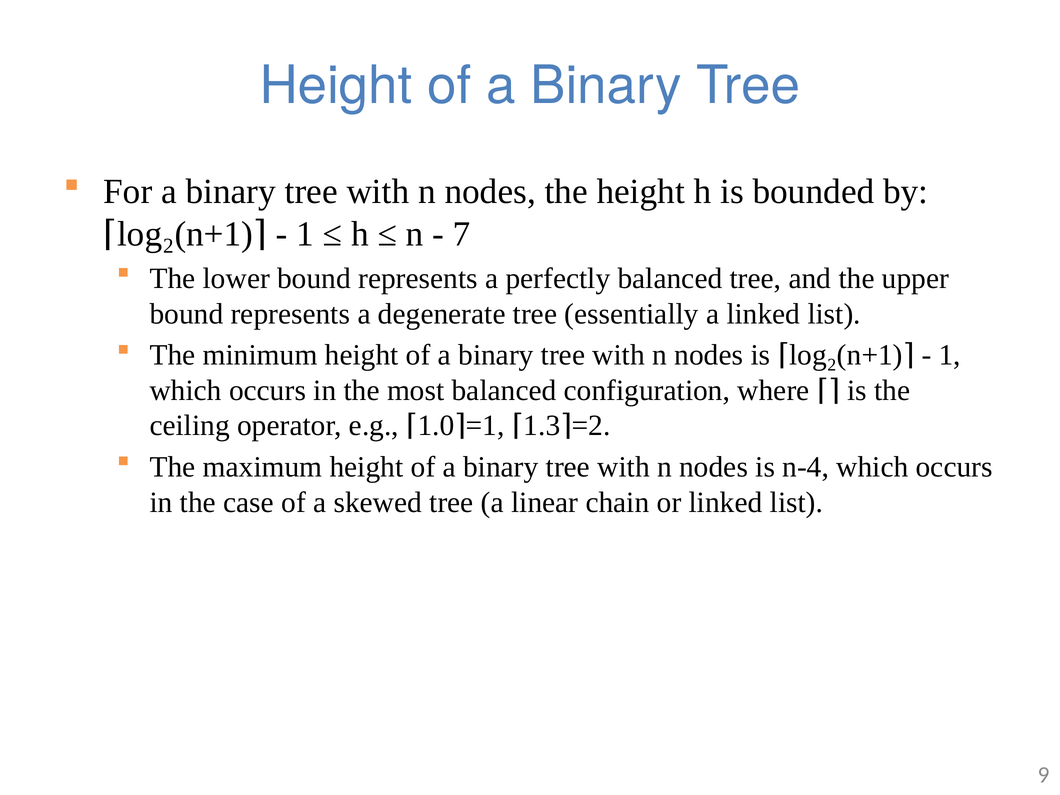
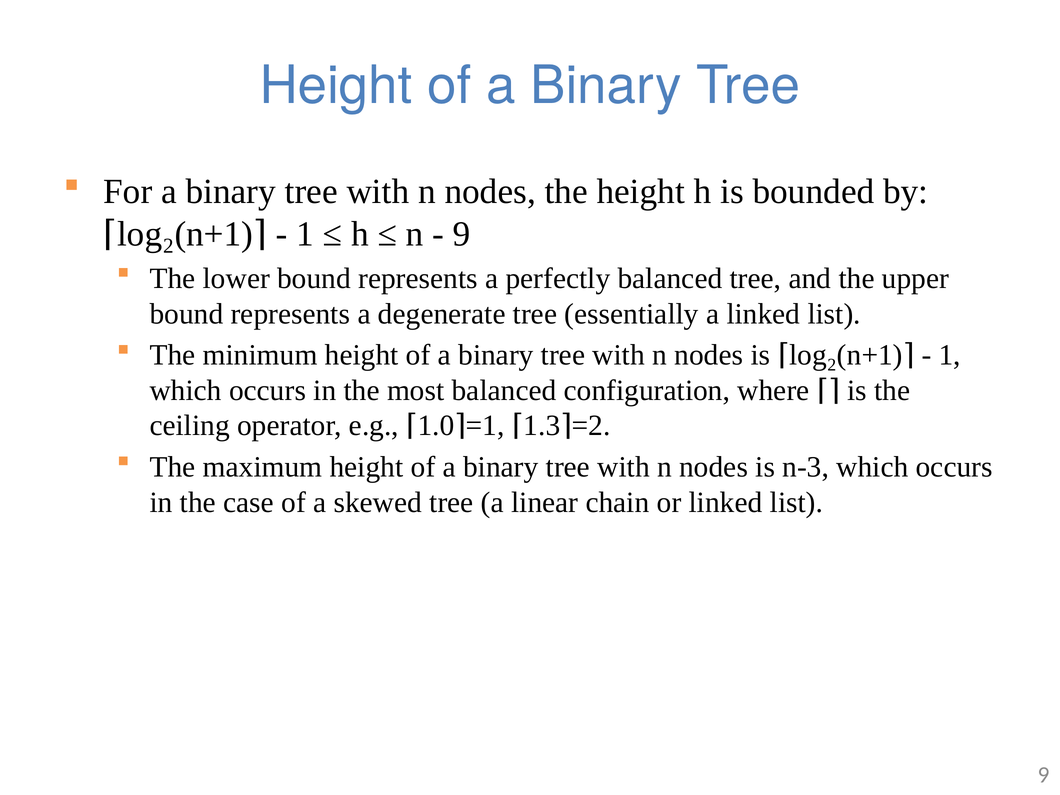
7: 7 -> 9 (462, 234)
n-4: n-4 -> n-3 (806, 467)
